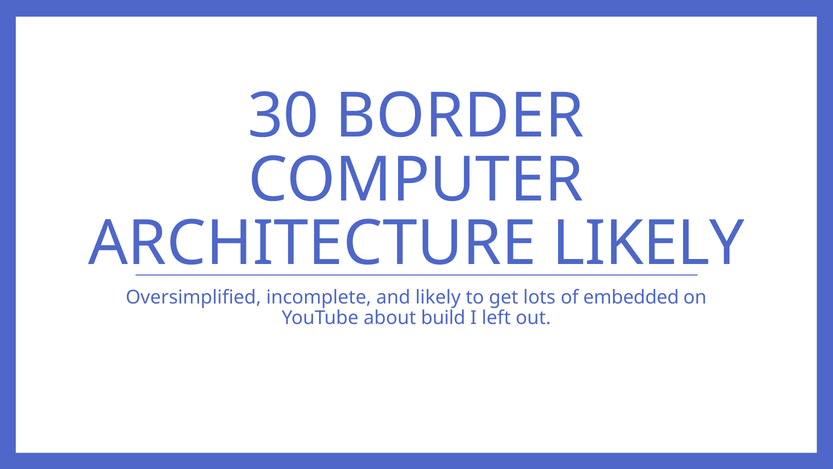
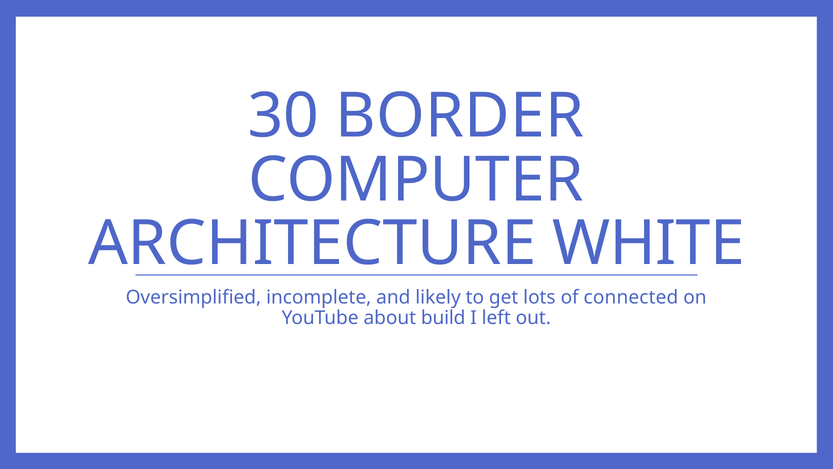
ARCHITECTURE LIKELY: LIKELY -> WHITE (649, 244)
embedded: embedded -> connected (631, 297)
